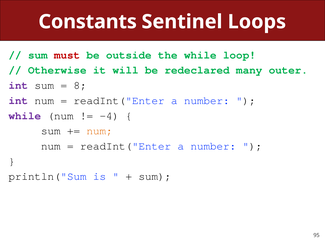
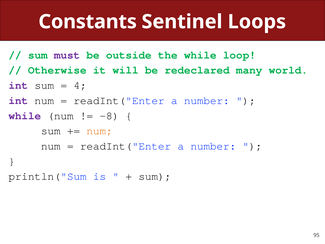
must colour: red -> purple (67, 55)
outer: outer -> world (288, 70)
8: 8 -> 4 (80, 85)
-4: -4 -> -8 (109, 116)
